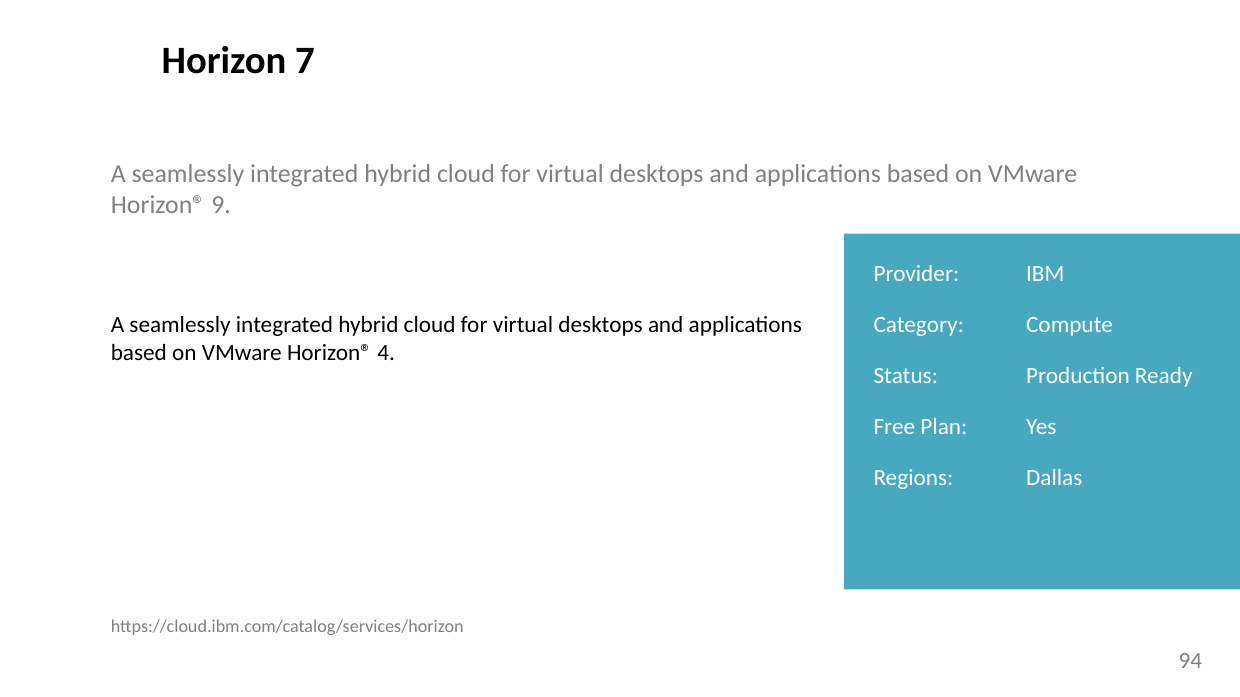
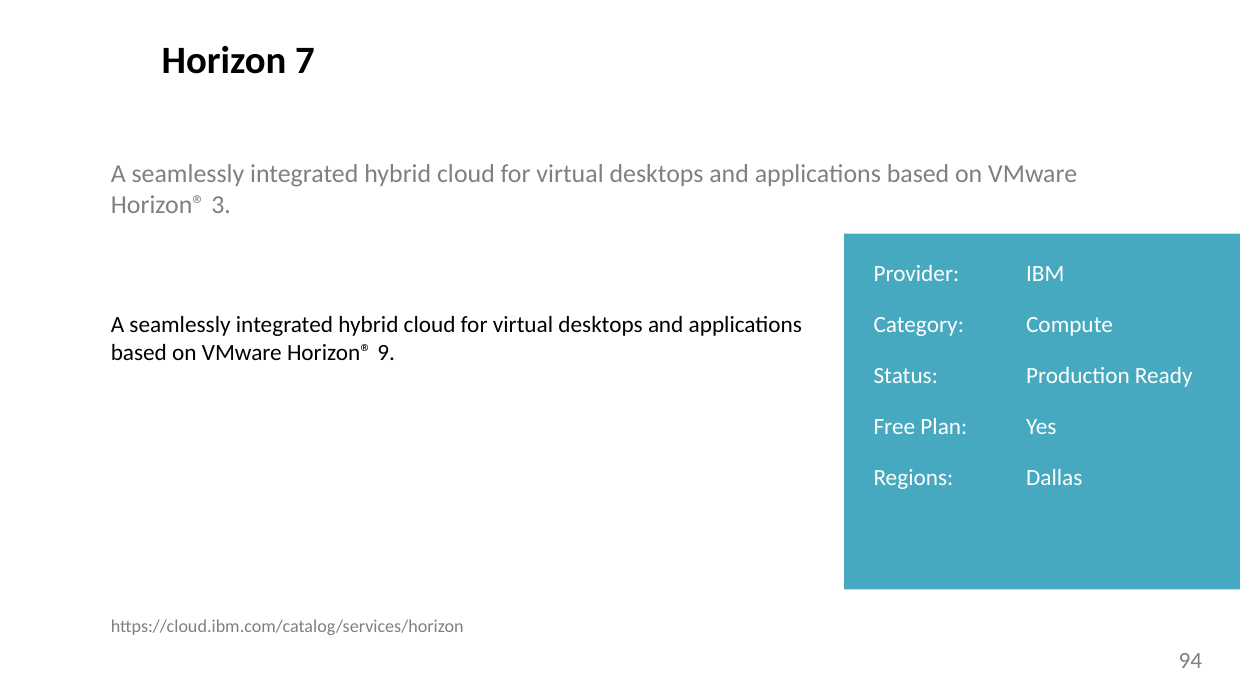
9: 9 -> 3 (221, 205)
4: 4 -> 9 (386, 353)
